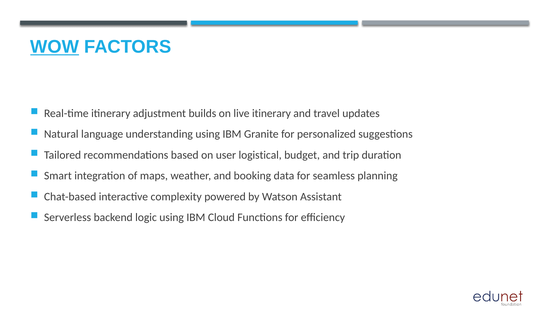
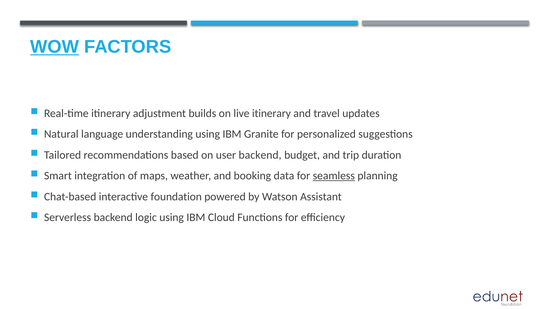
user logistical: logistical -> backend (260, 155)
seamless underline: none -> present (334, 176)
complexity: complexity -> foundation (176, 197)
